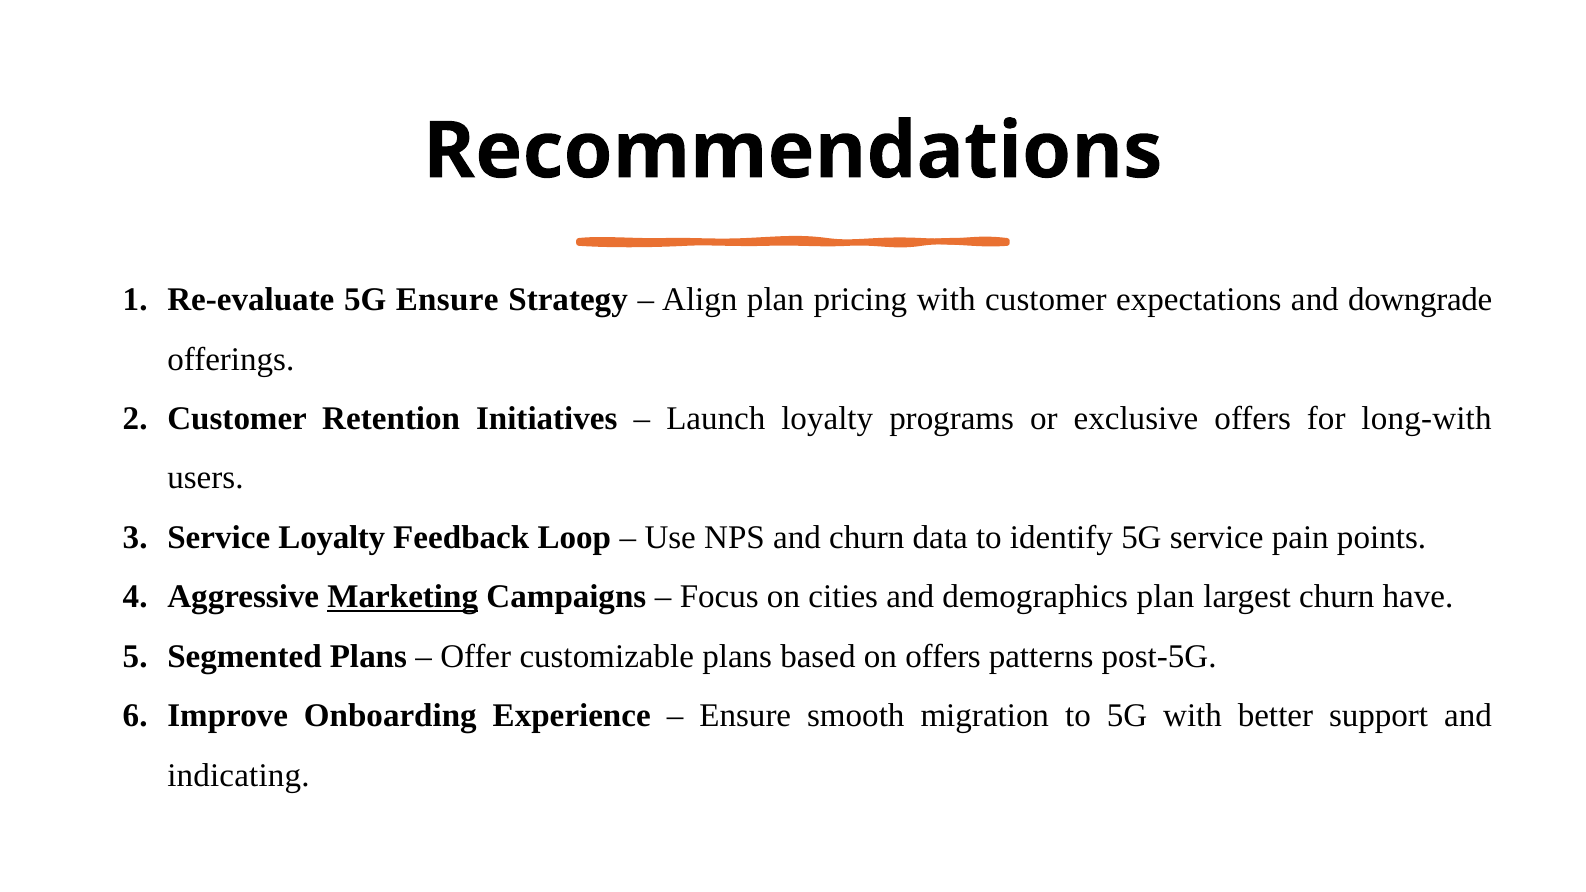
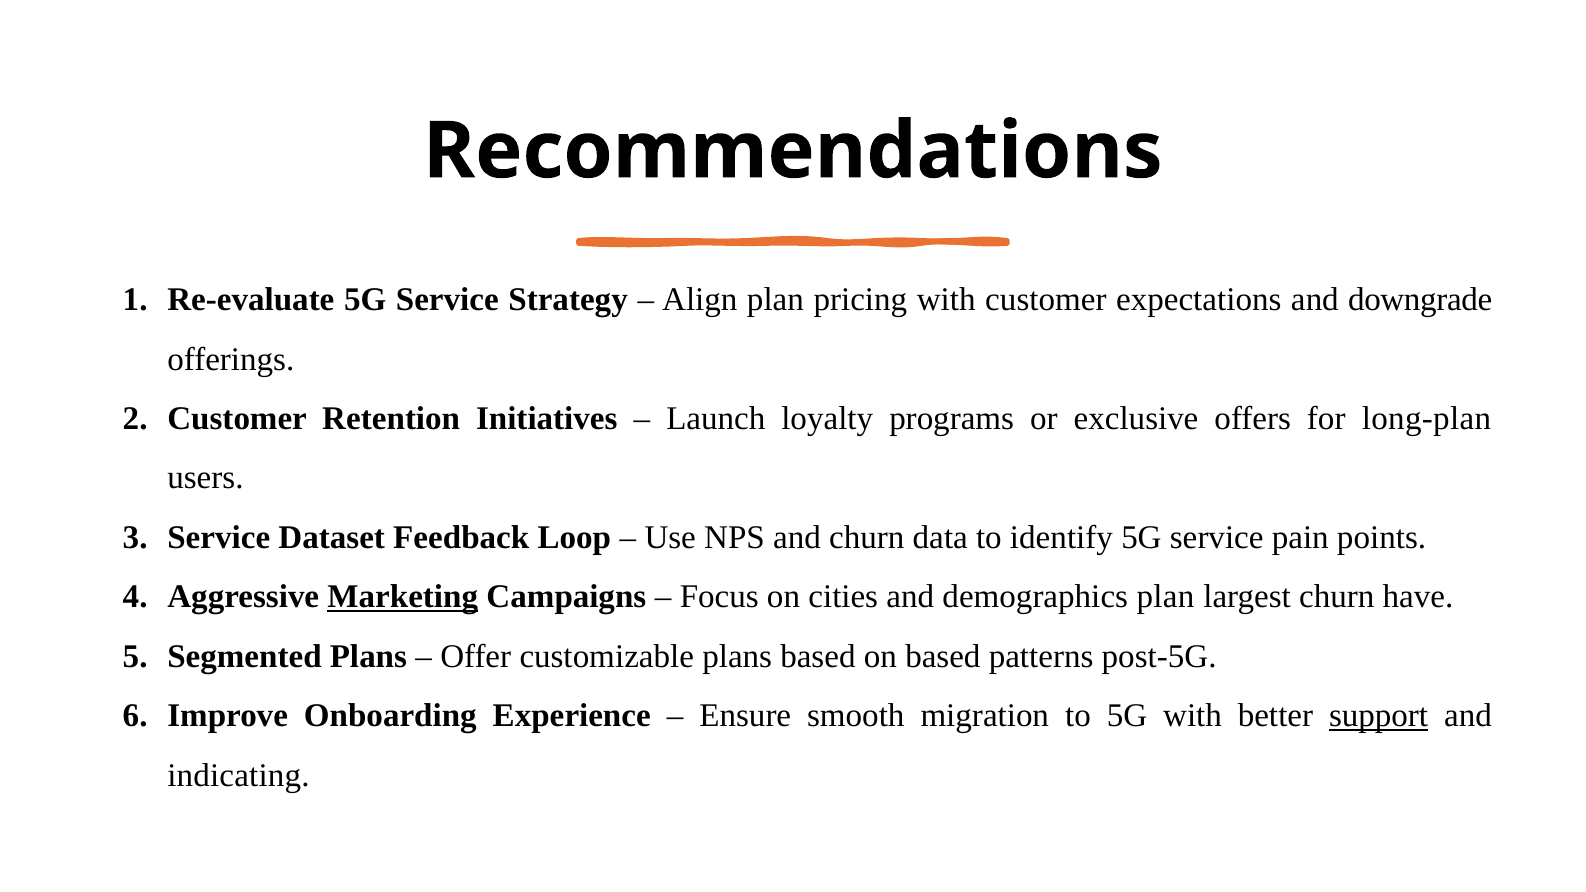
Re-evaluate 5G Ensure: Ensure -> Service (447, 300)
long-with: long-with -> long-plan (1426, 419)
Service Loyalty: Loyalty -> Dataset (332, 538)
on offers: offers -> based (943, 657)
support underline: none -> present (1379, 716)
